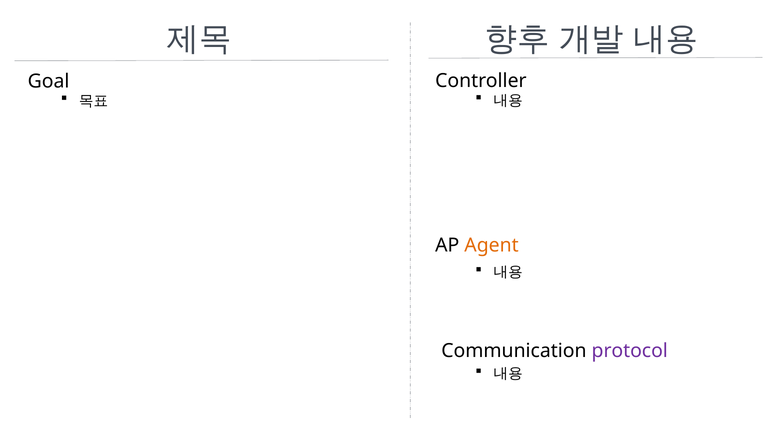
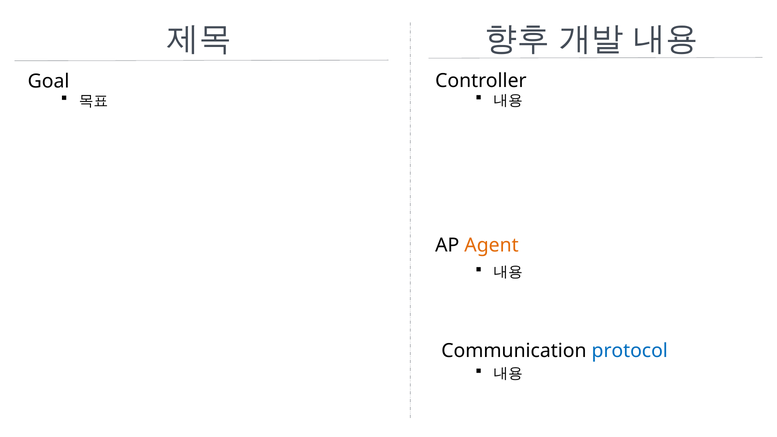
protocol colour: purple -> blue (630, 351)
